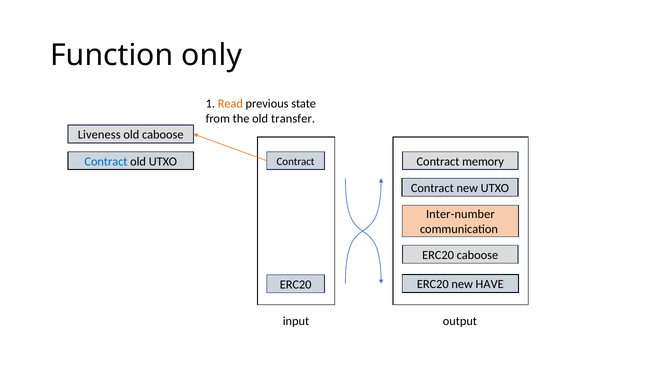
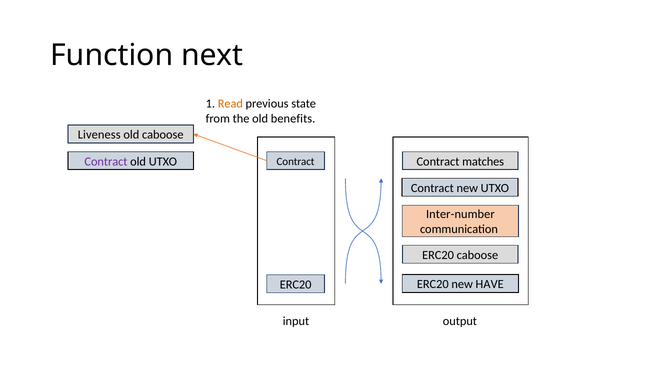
only: only -> next (212, 55)
transfer: transfer -> benefits (293, 119)
Contract colour: blue -> purple (106, 161)
memory: memory -> matches (483, 161)
